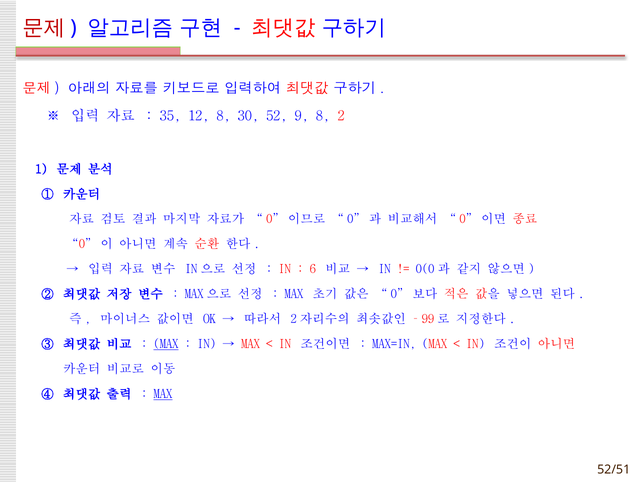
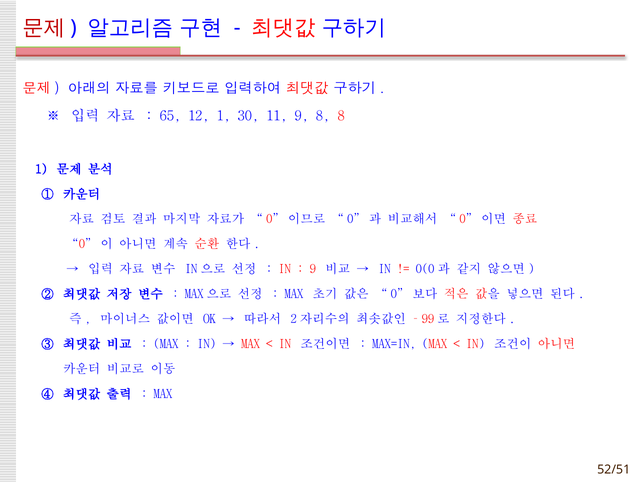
35: 35 -> 65 (170, 116)
12 8: 8 -> 1 (224, 116)
52: 52 -> 11 (277, 116)
8 2: 2 -> 8 (341, 116)
6: 6 -> 9 (313, 269)
MAX underline: present -> none (166, 344)
MAX underline: present -> none (163, 394)
